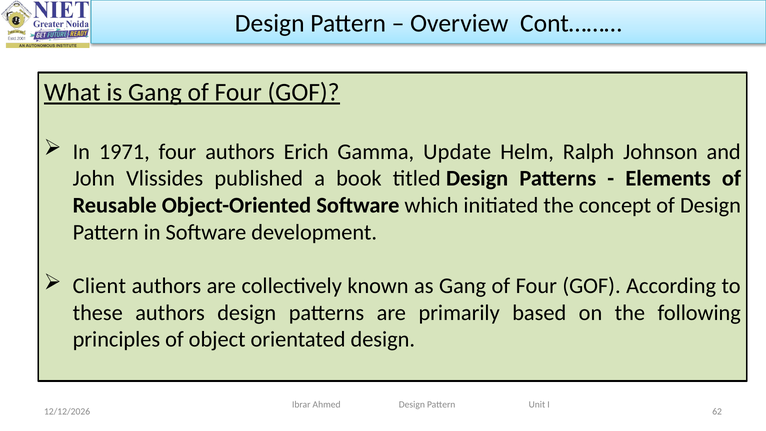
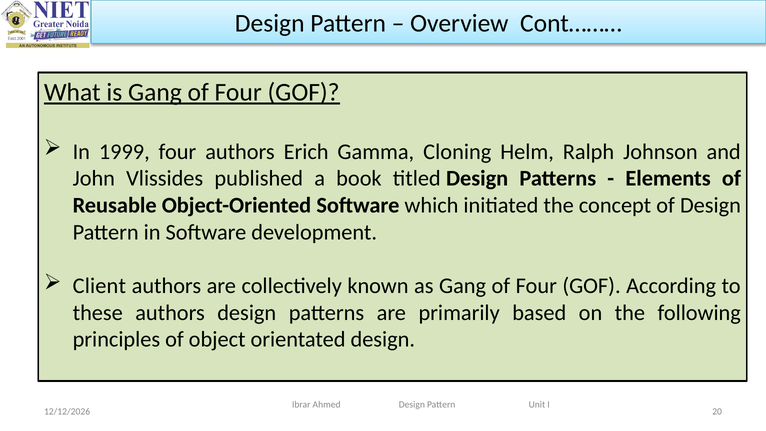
1971: 1971 -> 1999 (124, 152)
Update: Update -> Cloning (457, 152)
62: 62 -> 20 (717, 411)
